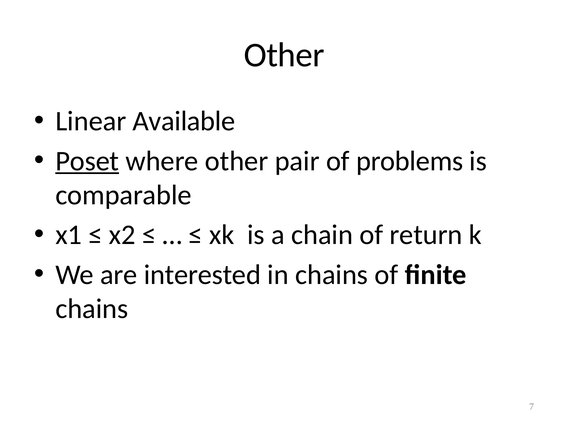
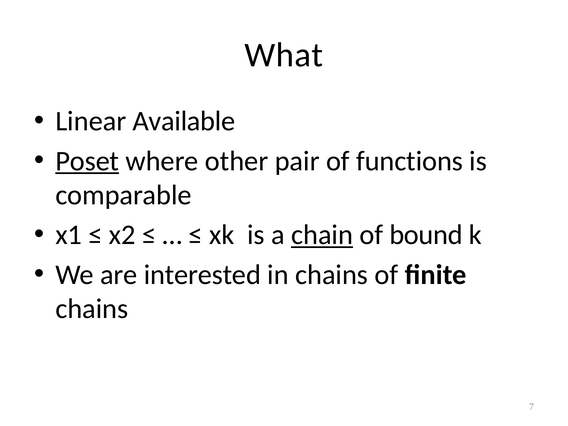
Other: Other -> What (284, 55)
problems: problems -> functions (410, 161)
chain underline: none -> present (322, 235)
return: return -> bound (426, 235)
